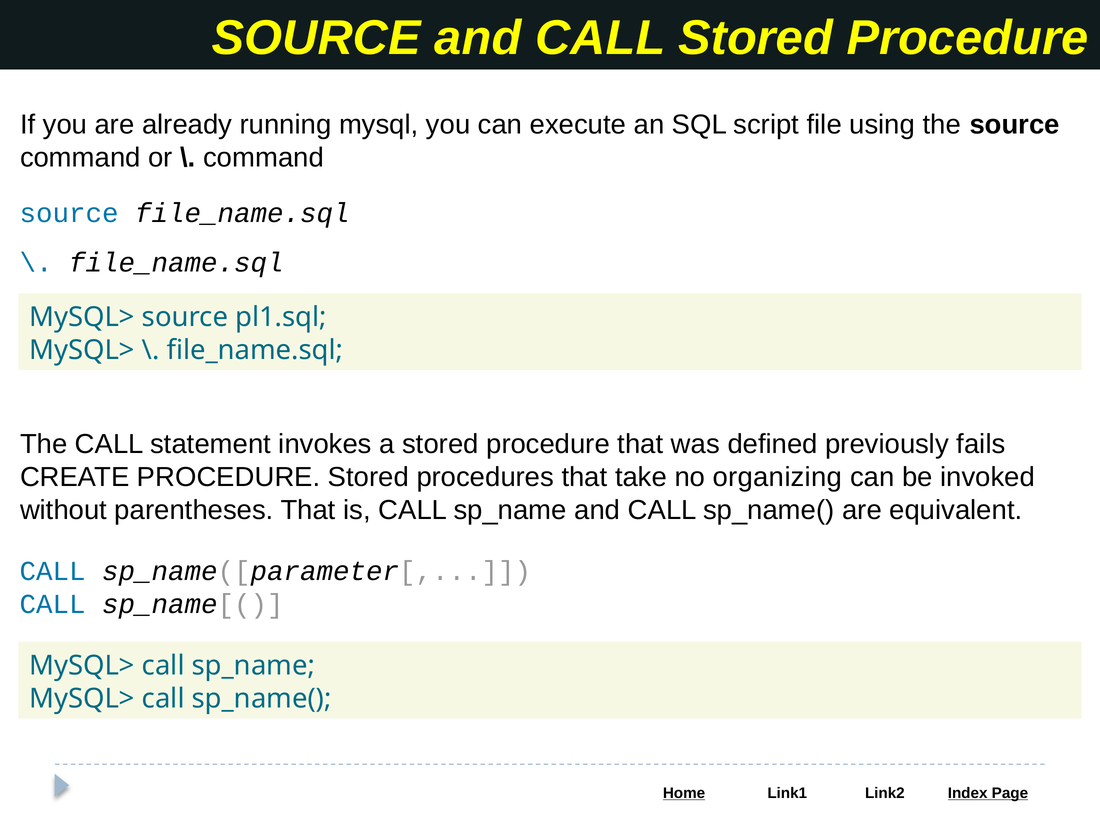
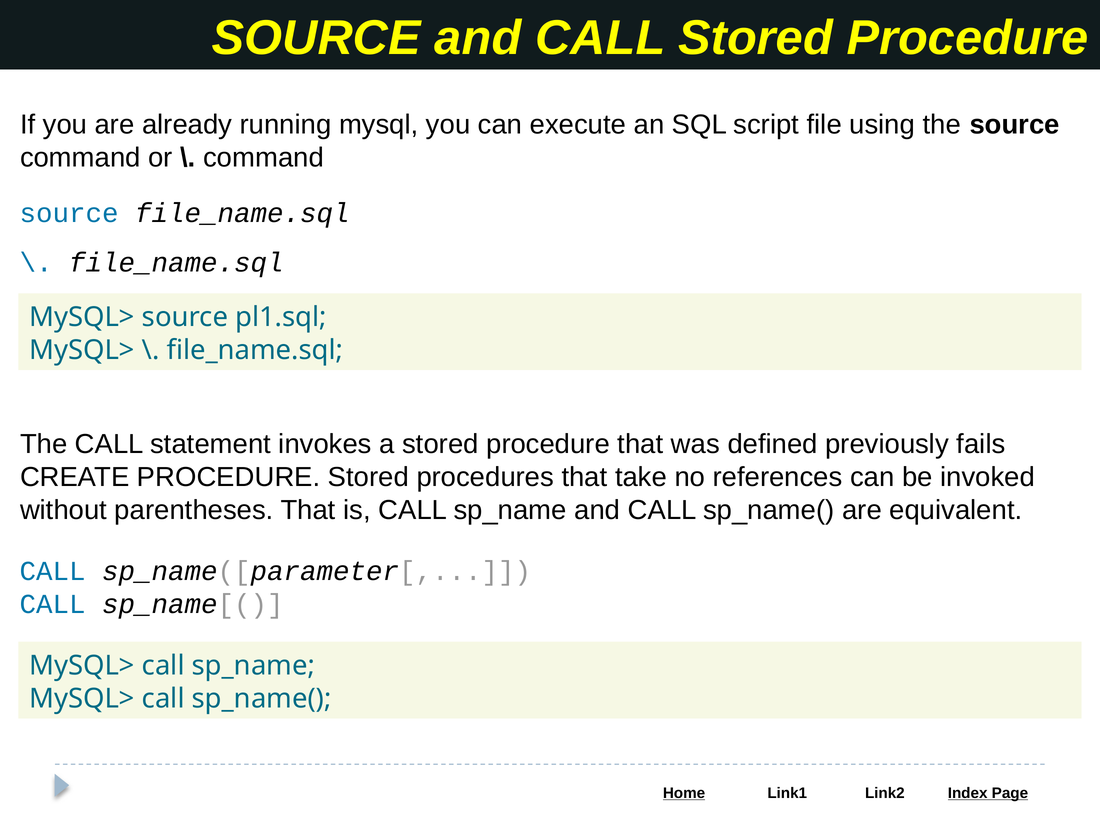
organizing: organizing -> references (778, 477)
